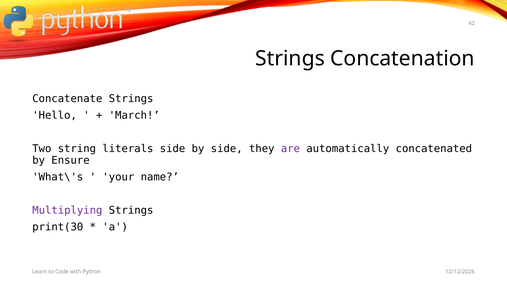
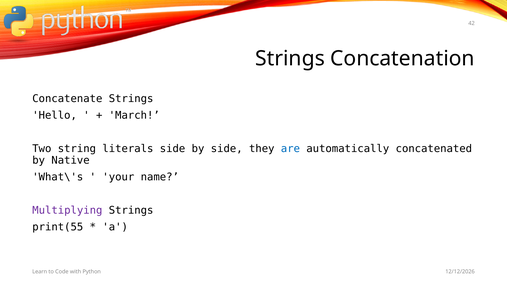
are colour: purple -> blue (290, 149)
Ensure: Ensure -> Native (71, 160)
print(30: print(30 -> print(55 (58, 227)
